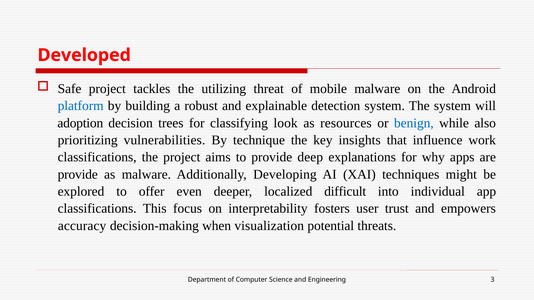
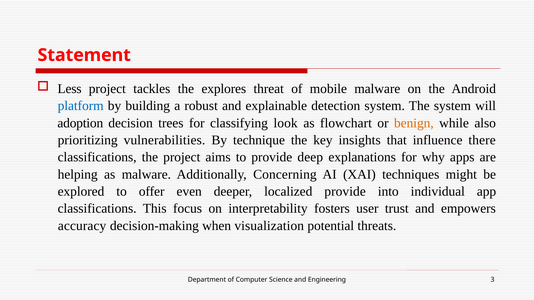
Developed: Developed -> Statement (84, 55)
Safe: Safe -> Less (70, 89)
utilizing: utilizing -> explores (224, 89)
resources: resources -> flowchart (346, 123)
benign colour: blue -> orange (414, 123)
work: work -> there (482, 140)
provide: provide -> helping (78, 175)
Developing: Developing -> Concerning (285, 175)
localized difficult: difficult -> provide (345, 192)
